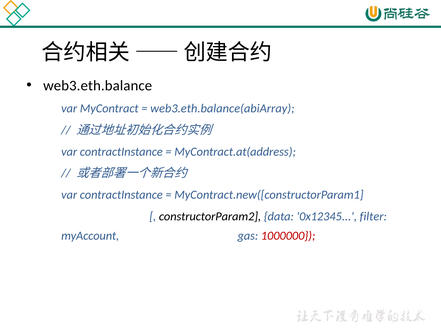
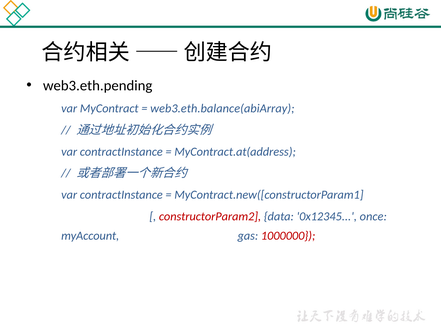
web3.eth.balance: web3.eth.balance -> web3.eth.pending (98, 86)
constructorParam2 colour: black -> red (210, 216)
filter: filter -> once (373, 216)
